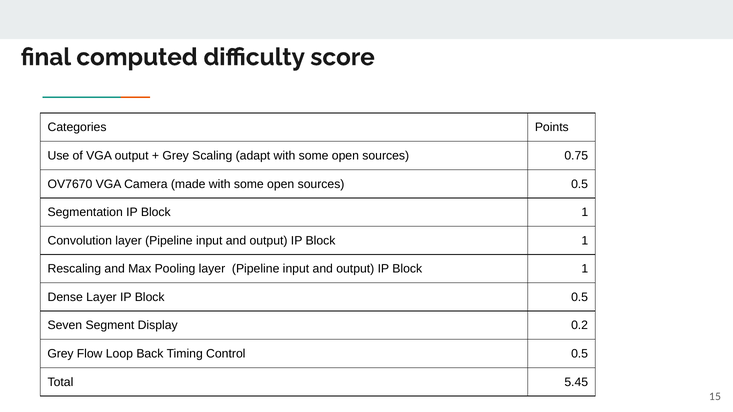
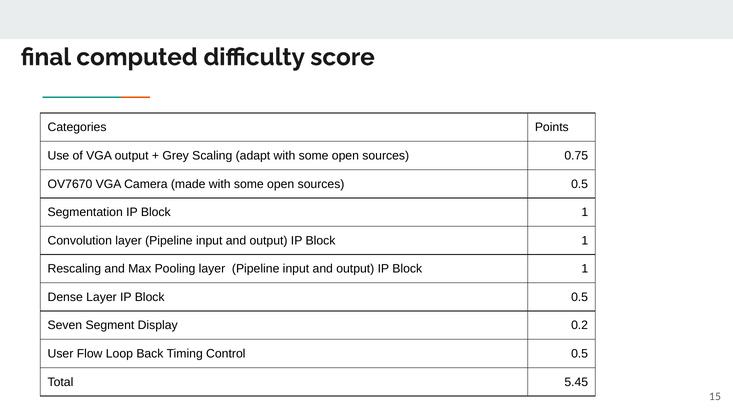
Grey: Grey -> User (60, 354)
